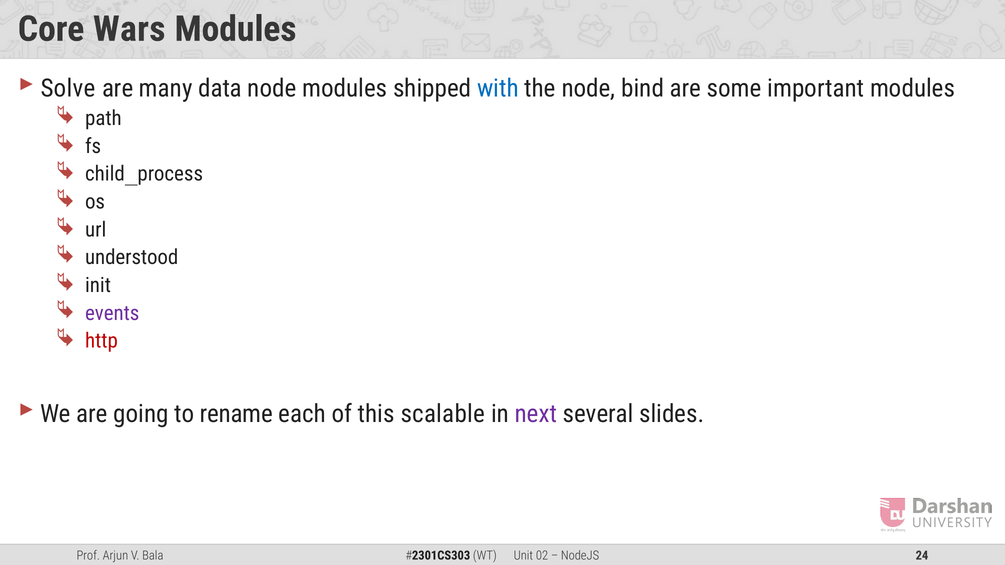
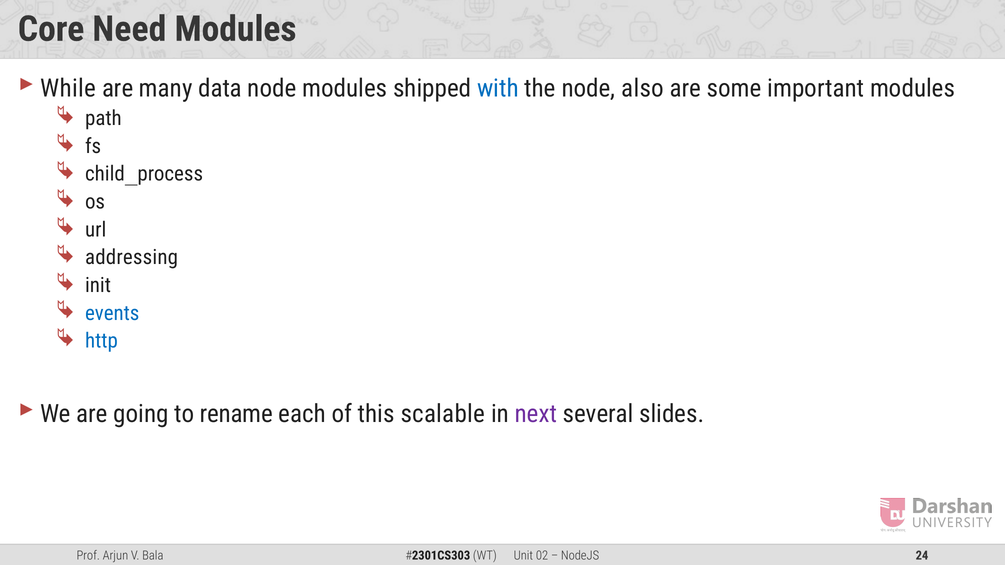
Wars: Wars -> Need (129, 29)
Solve: Solve -> While (68, 88)
bind: bind -> also (643, 88)
understood: understood -> addressing (132, 258)
events colour: purple -> blue (112, 313)
http colour: red -> blue (101, 341)
